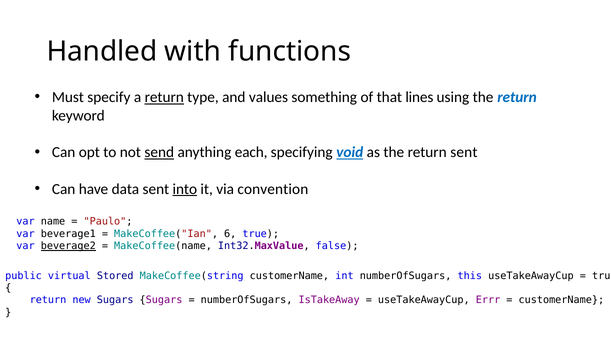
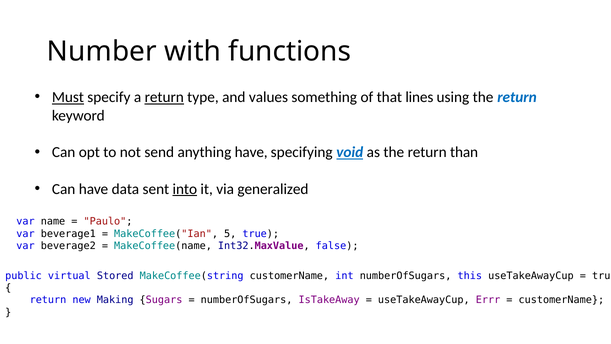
Handled: Handled -> Number (102, 51)
Must underline: none -> present (68, 97)
send underline: present -> none (159, 152)
anything each: each -> have (251, 152)
return sent: sent -> than (464, 152)
convention: convention -> generalized (273, 189)
6: 6 -> 5 (230, 234)
beverage2 underline: present -> none (68, 246)
new Sugars: Sugars -> Making (115, 300)
